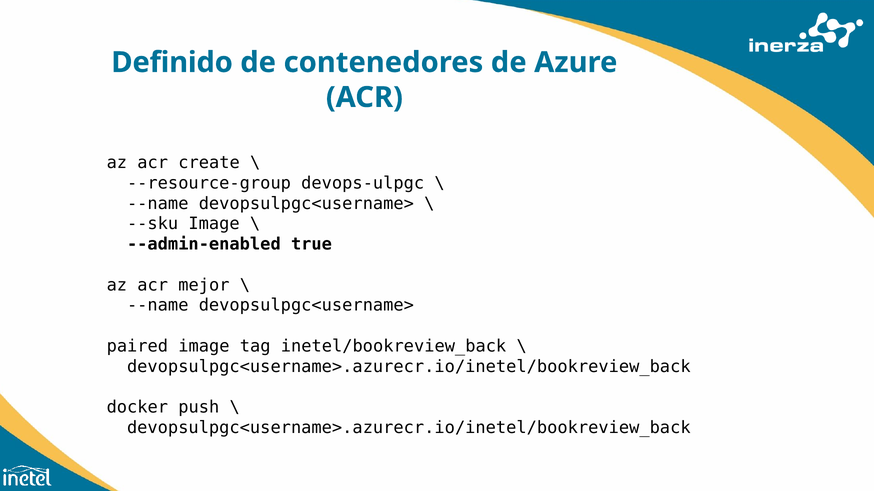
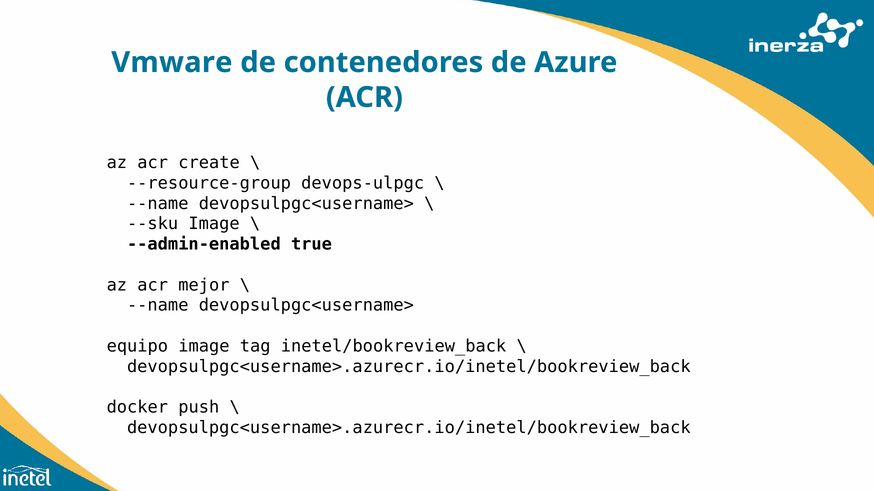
Definido: Definido -> Vmware (172, 63)
paired: paired -> equipo (137, 347)
